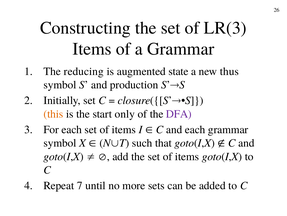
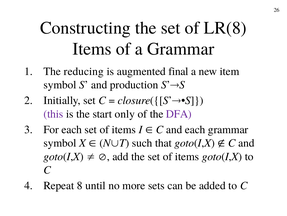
LR(3: LR(3 -> LR(8 (225, 28)
state: state -> final (178, 71)
thus: thus -> item (230, 71)
this colour: orange -> purple (53, 114)
7: 7 -> 8 (80, 185)
